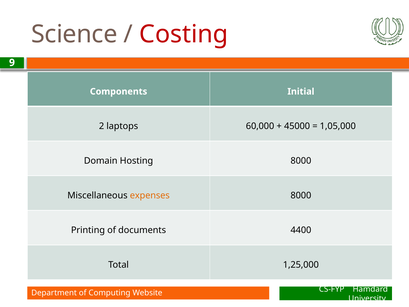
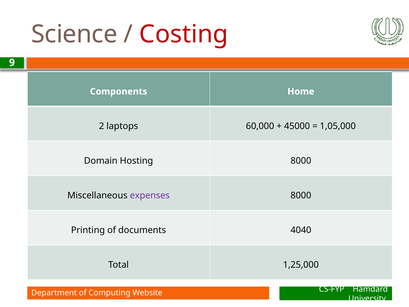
Initial: Initial -> Home (301, 91)
expenses colour: orange -> purple (150, 195)
4400: 4400 -> 4040 (301, 230)
